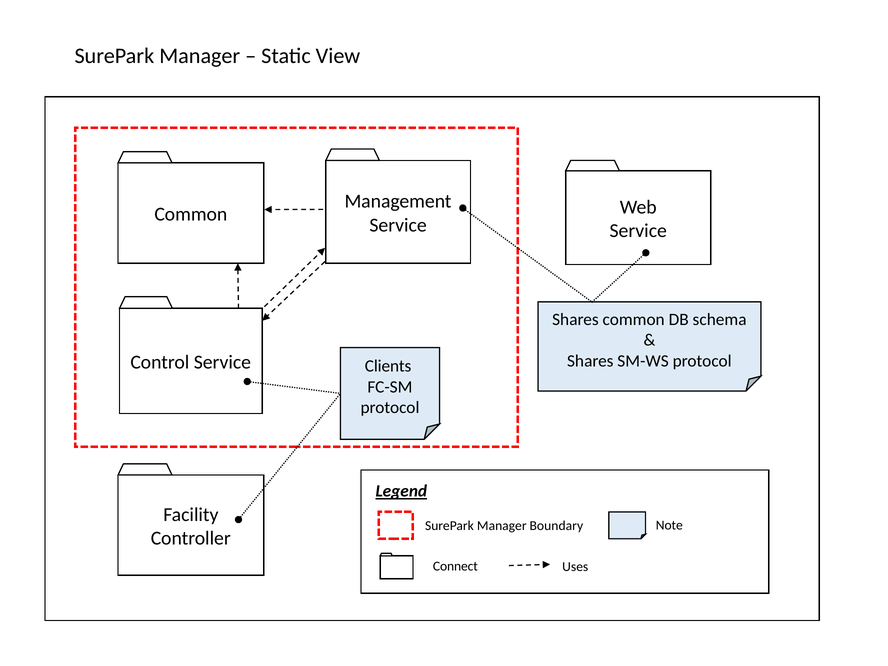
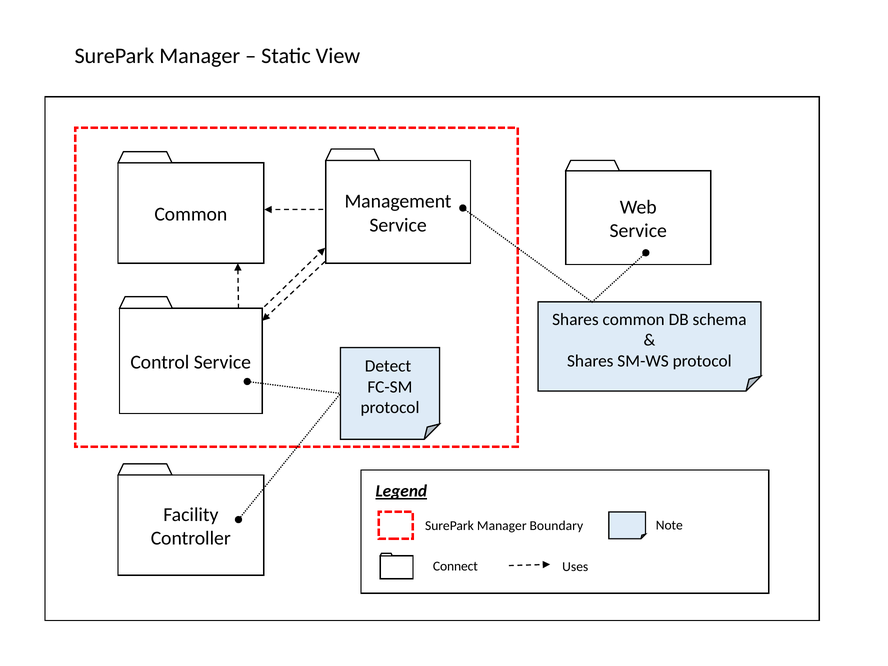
Clients: Clients -> Detect (388, 366)
